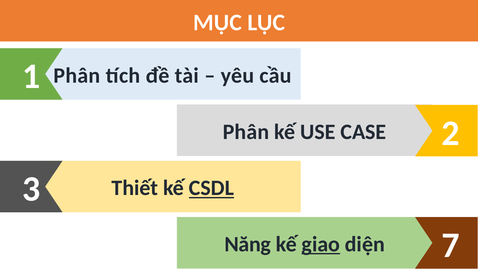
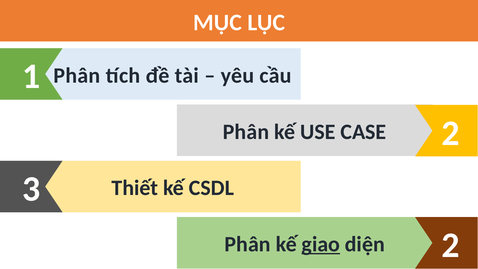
CSDL underline: present -> none (211, 188)
Năng: Năng -> Phân (248, 244)
diện 7: 7 -> 2 (450, 245)
